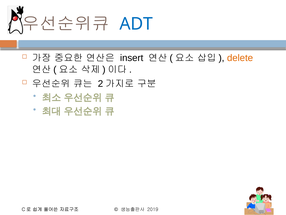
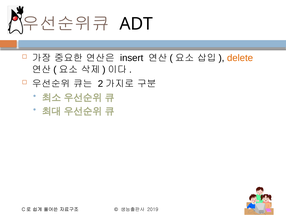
ADT colour: blue -> black (136, 24)
